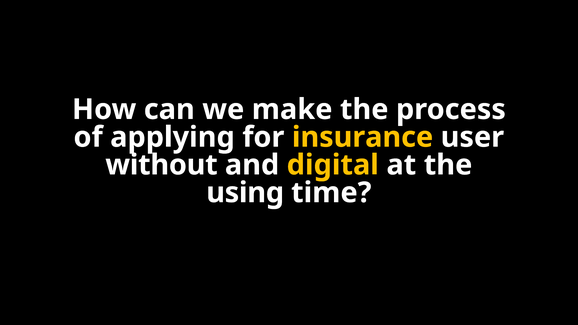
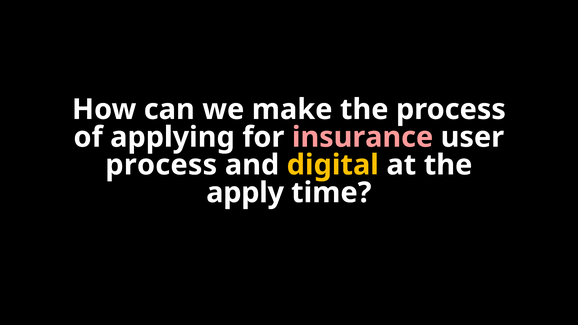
insurance colour: yellow -> pink (363, 137)
without: without -> process (161, 165)
using: using -> apply (245, 193)
